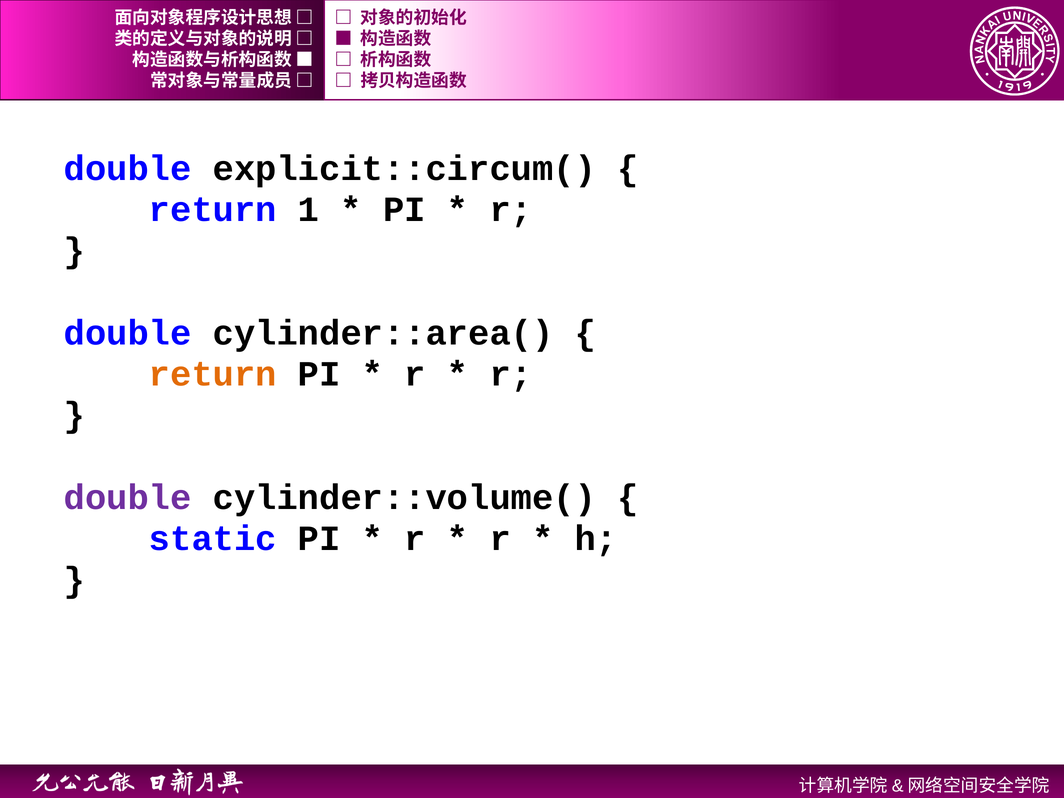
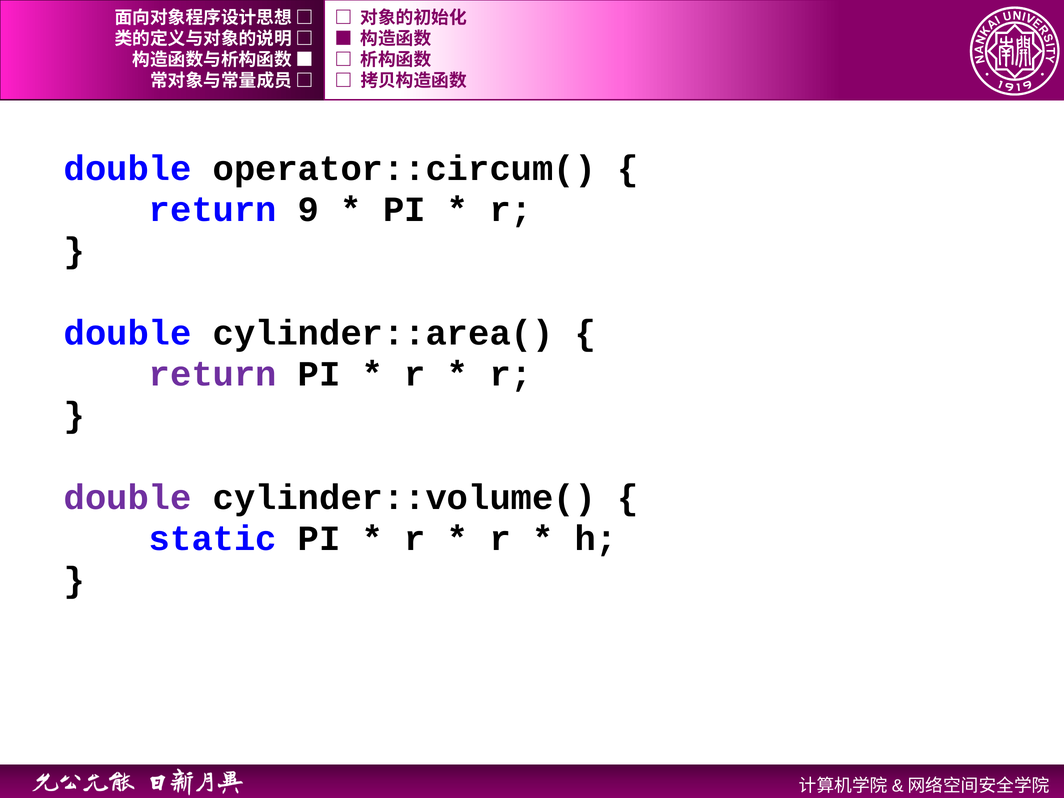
explicit::circum(: explicit::circum( -> operator::circum( (404, 168)
1: 1 -> 9 (309, 210)
return colour: orange -> purple (213, 374)
